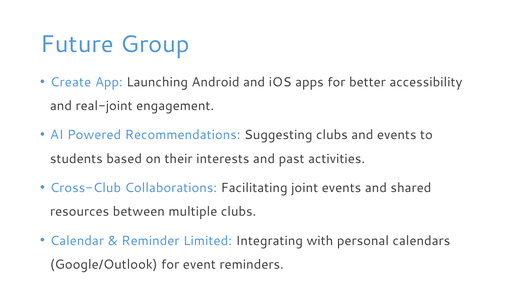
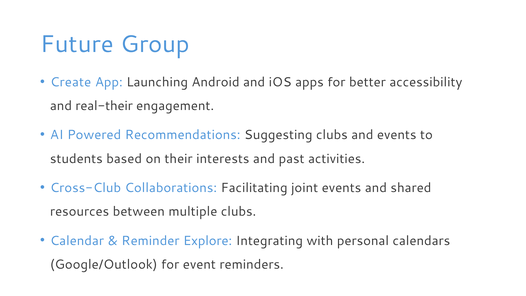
real-joint: real-joint -> real-their (104, 106)
Limited: Limited -> Explore (208, 241)
